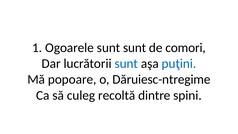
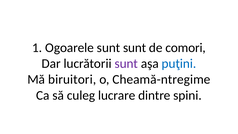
sunt colour: blue -> purple (126, 64)
popoare: popoare -> biruitori (72, 79)
Dăruiesc-ntregime: Dăruiesc-ntregime -> Cheamă-ntregime (161, 79)
recoltă: recoltă -> lucrare (117, 95)
